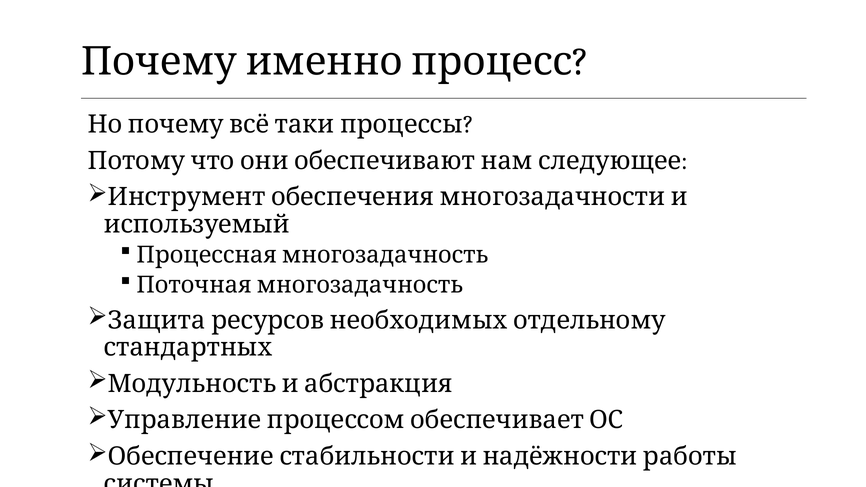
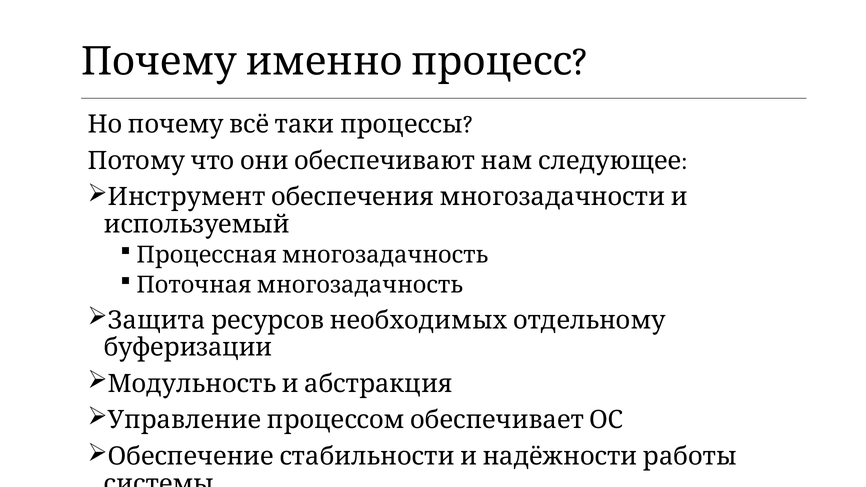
стандартных: стандартных -> буферизации (188, 348)
